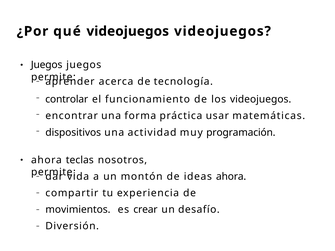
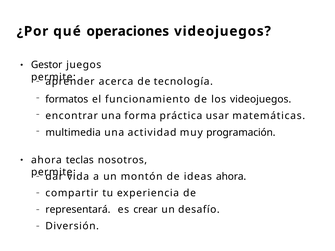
qué videojuegos: videojuegos -> operaciones (128, 31)
Juegos: Juegos -> Gestor (47, 65)
controlar: controlar -> formatos (67, 99)
dispositivos: dispositivos -> multimedia (73, 132)
movimientos: movimientos -> representará (78, 210)
